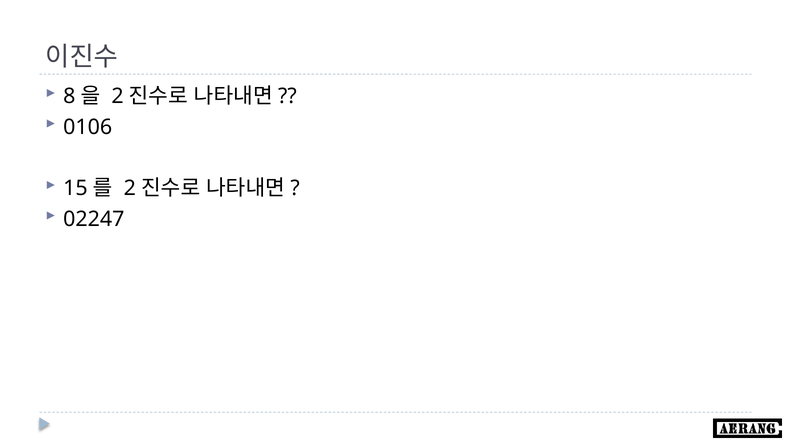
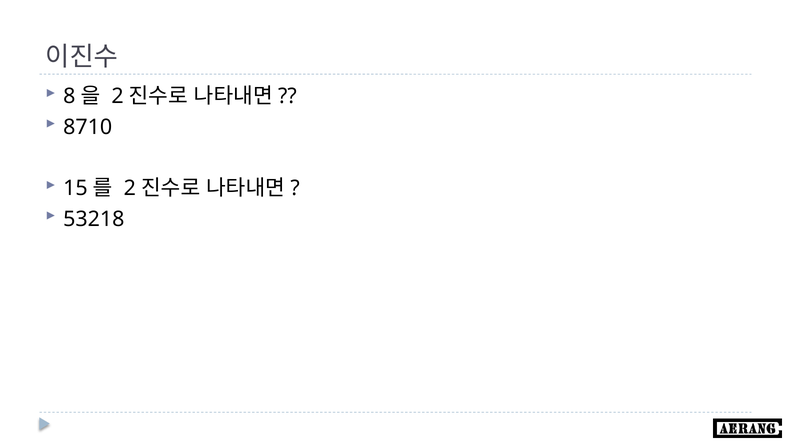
0106: 0106 -> 8710 (88, 127)
02247: 02247 -> 53218 (94, 219)
